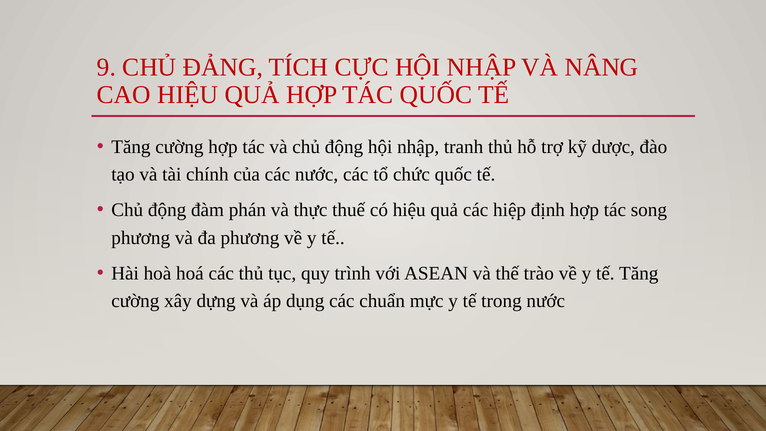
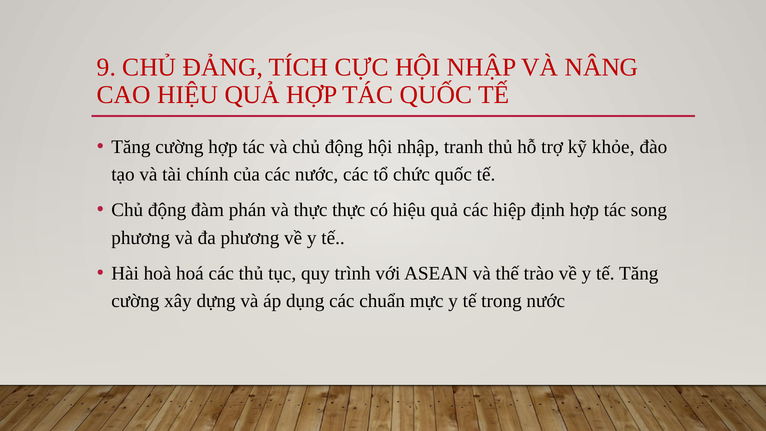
dược: dược -> khỏe (613, 147)
thực thuế: thuế -> thực (349, 210)
